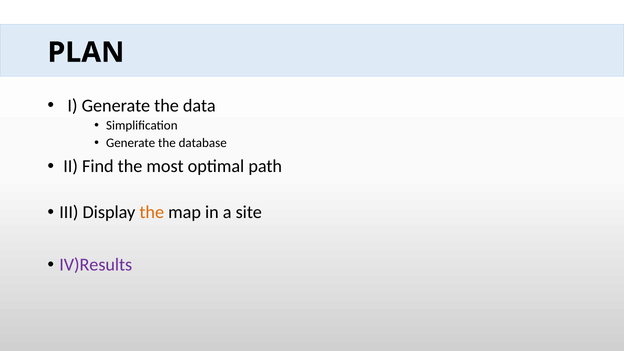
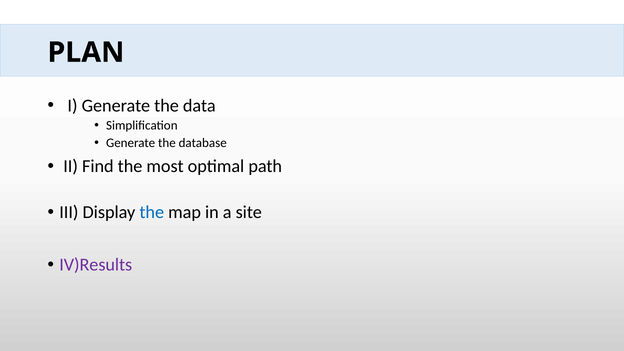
the colour: orange -> blue (152, 212)
